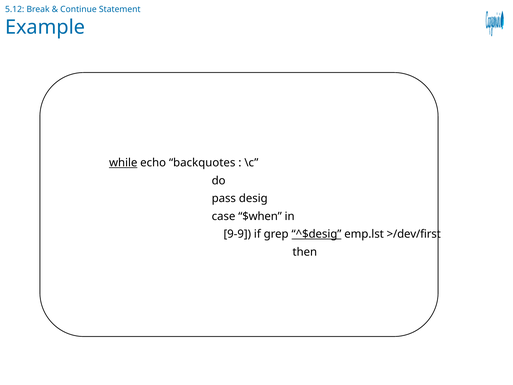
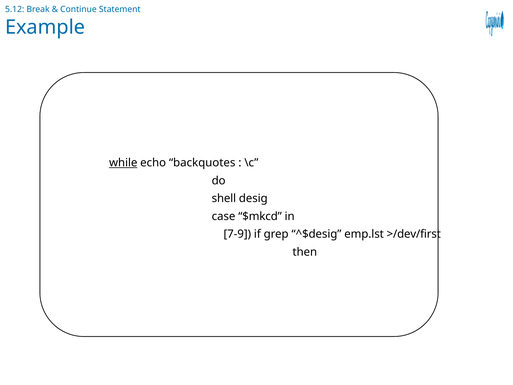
pass: pass -> shell (224, 198)
$when: $when -> $mkcd (260, 216)
9-9: 9-9 -> 7-9 (237, 234)
^$desig underline: present -> none (316, 234)
